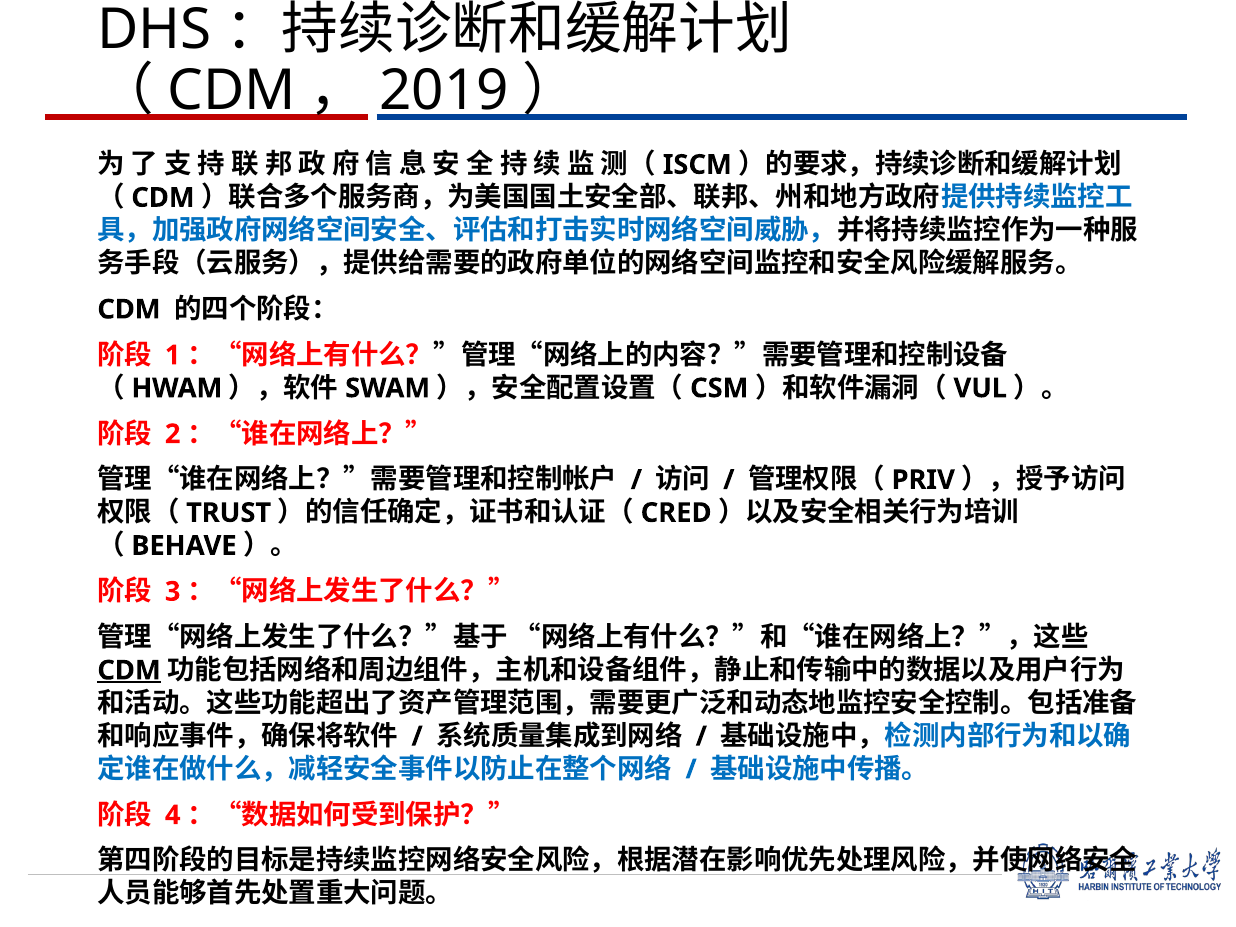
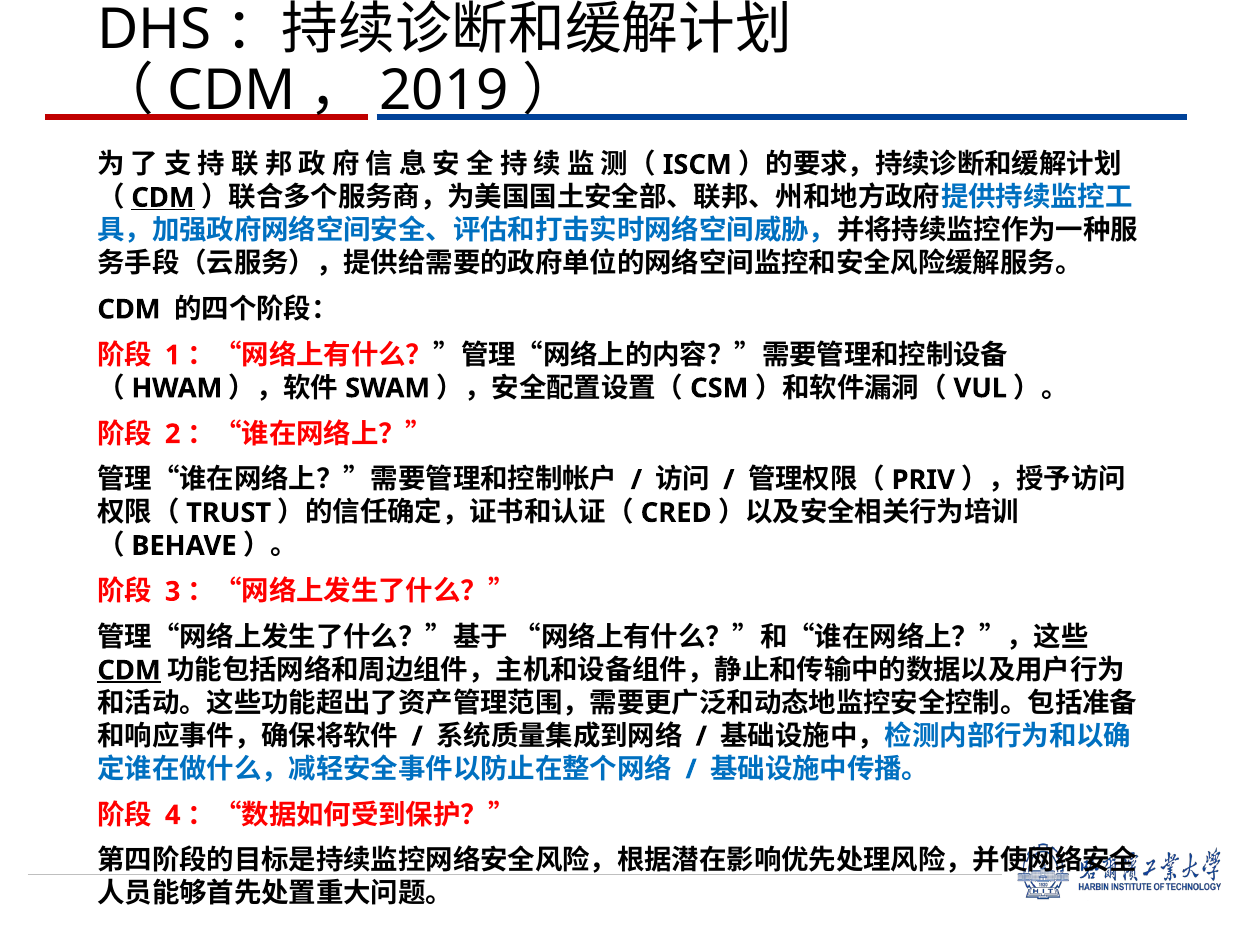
CDM underline: none -> present (163, 198)
